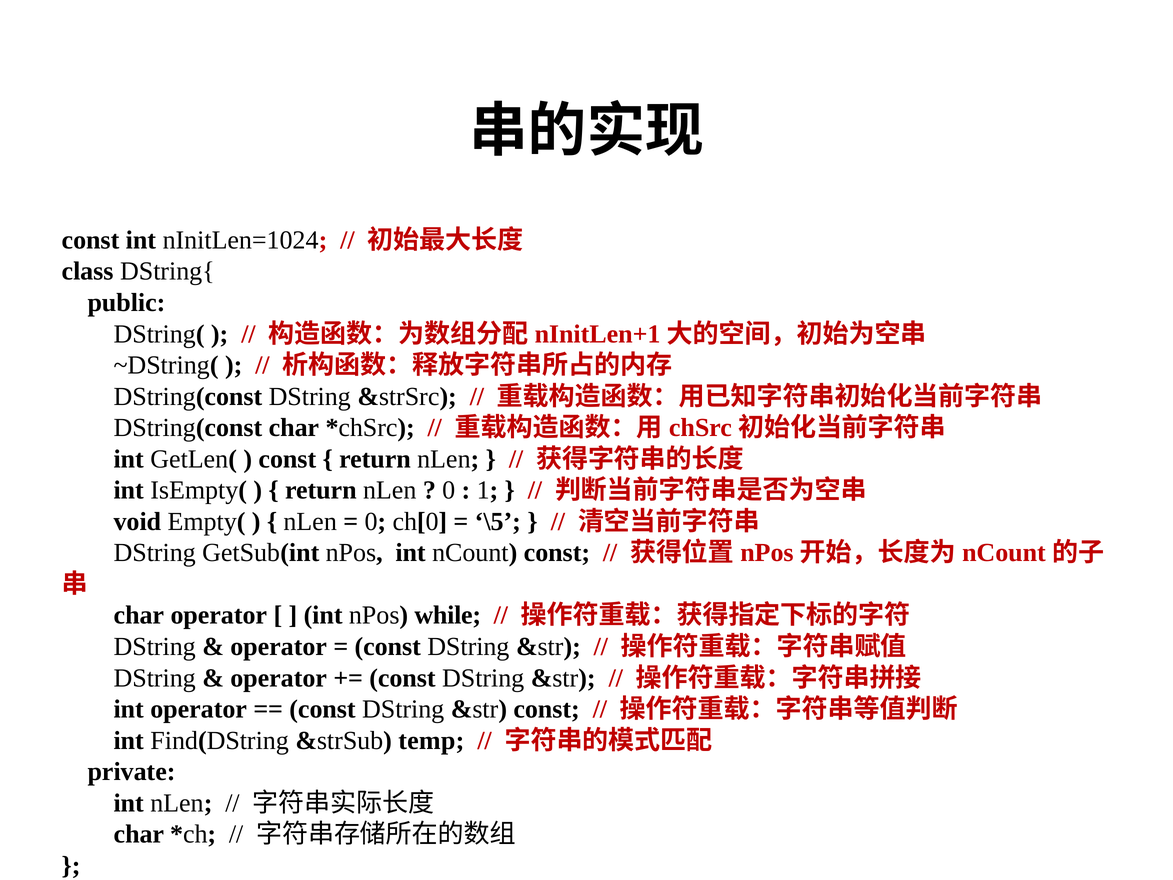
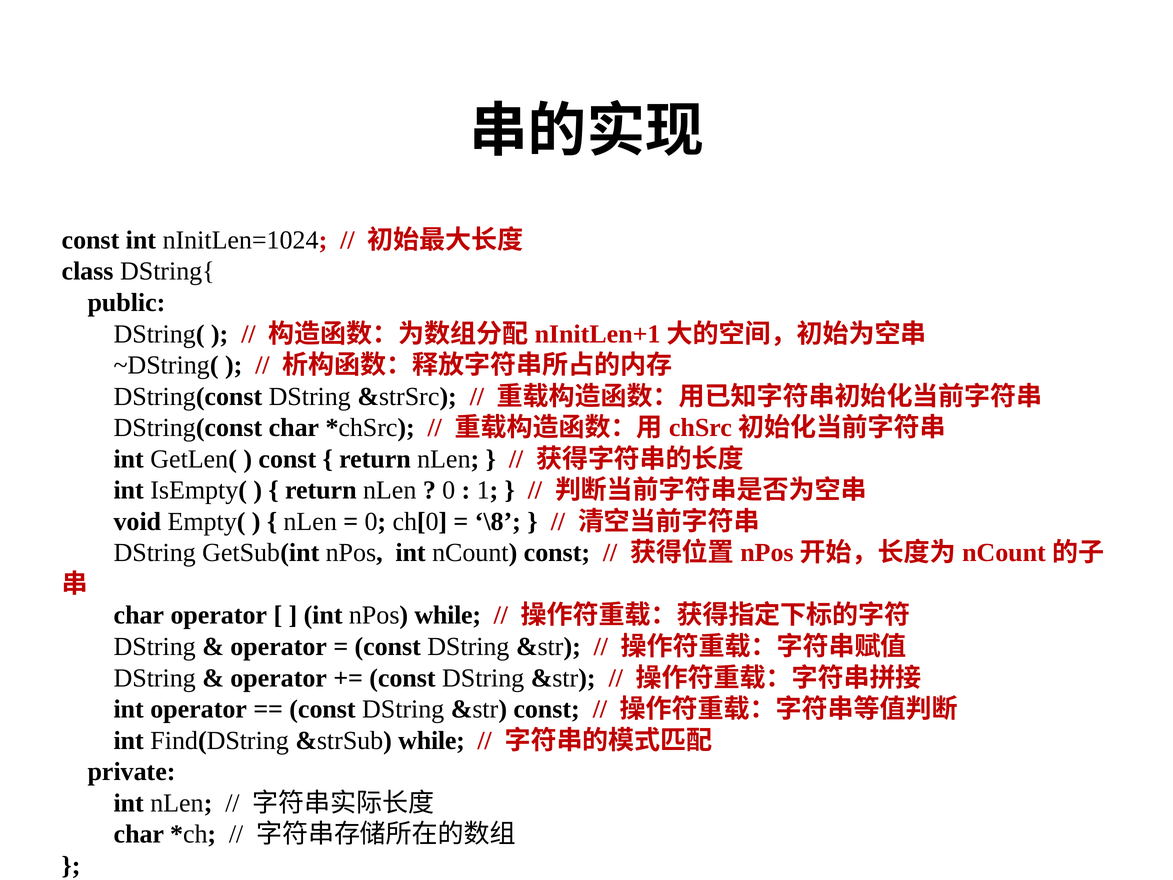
\5: \5 -> \8 (498, 521)
&strSub temp: temp -> while (432, 740)
